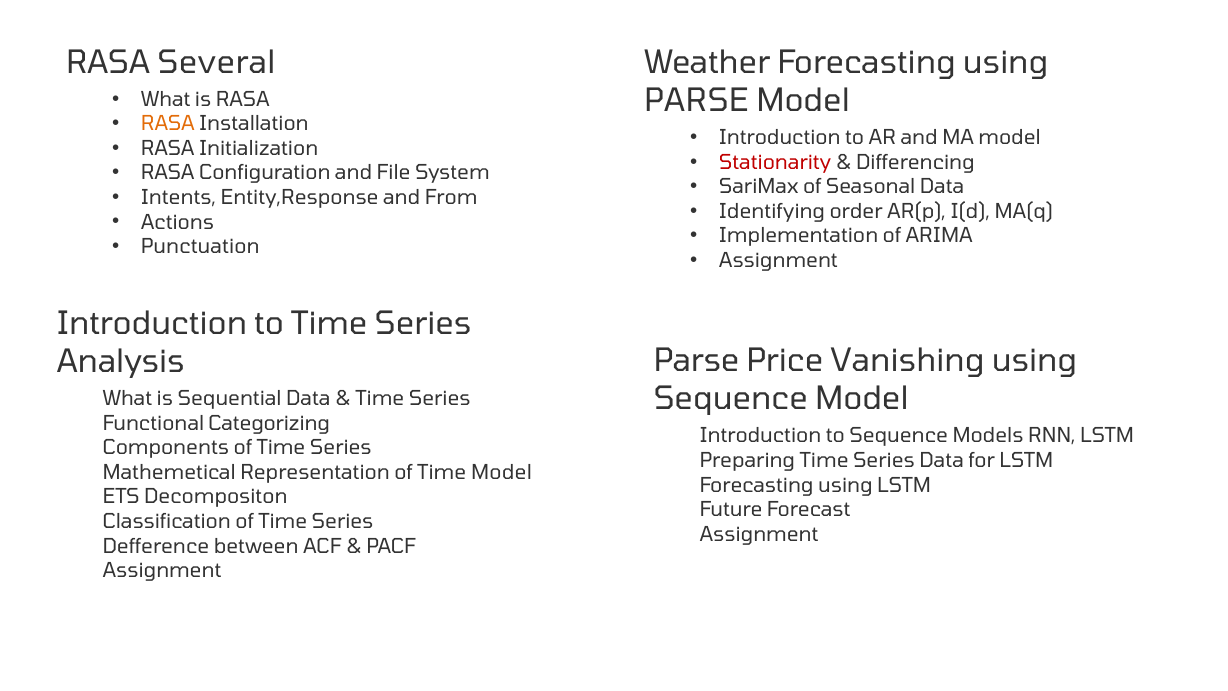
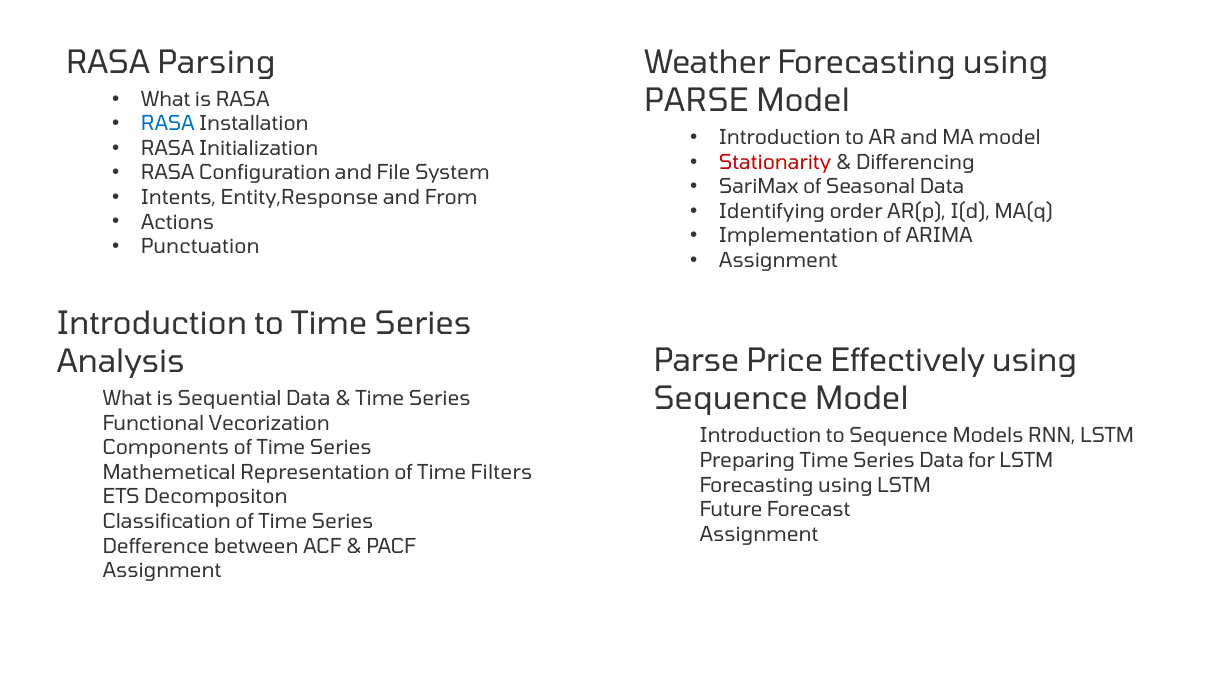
Several: Several -> Parsing (216, 63)
RASA colour: orange -> blue (168, 124)
Vanishing: Vanishing -> Effectively (908, 361)
Categorizing: Categorizing -> Vecorization (269, 423)
Time Model: Model -> Filters (501, 472)
